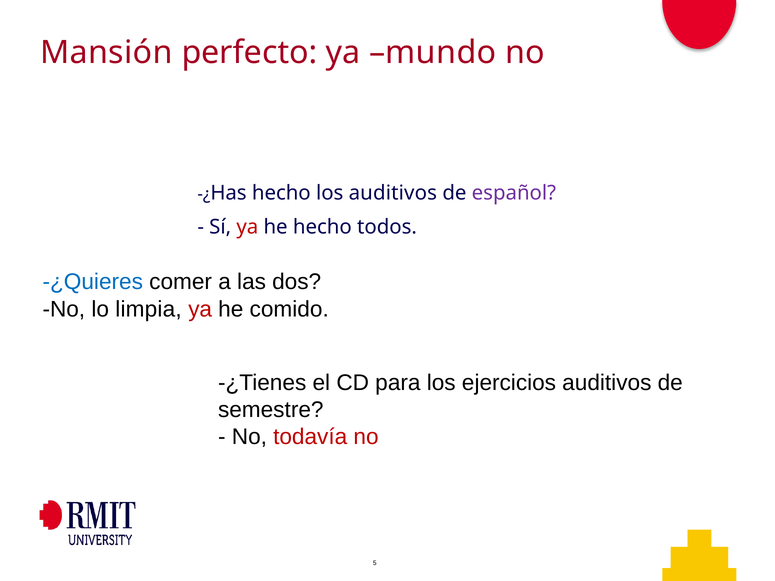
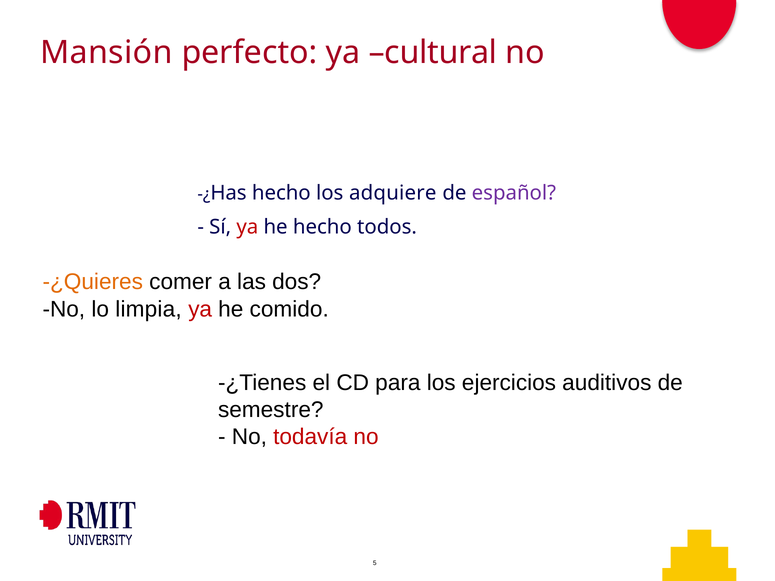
mundo: mundo -> cultural (433, 53)
los auditivos: auditivos -> adquiere (393, 193)
-¿Quieres colour: blue -> orange (93, 282)
